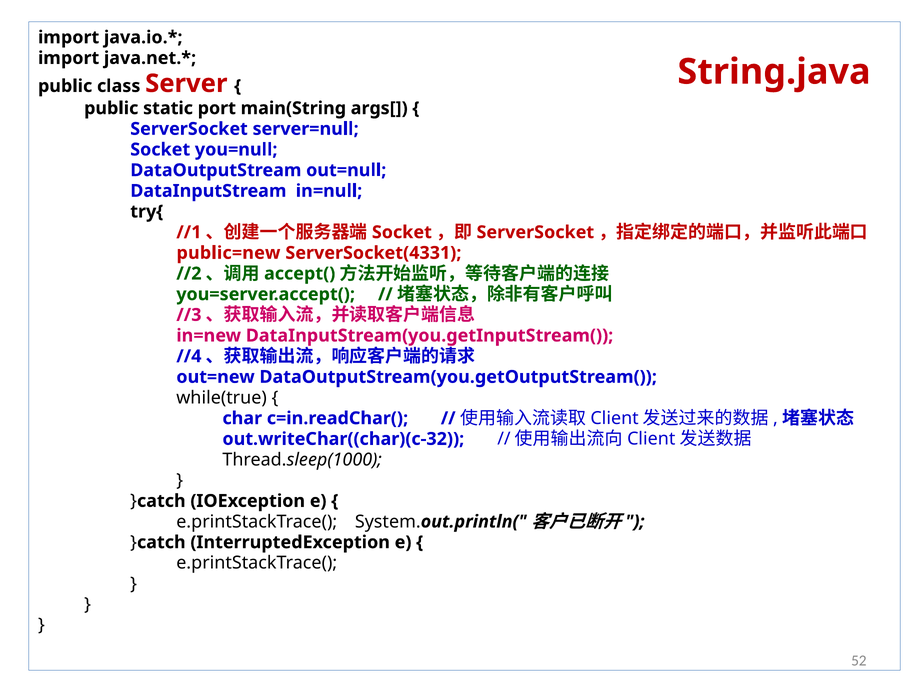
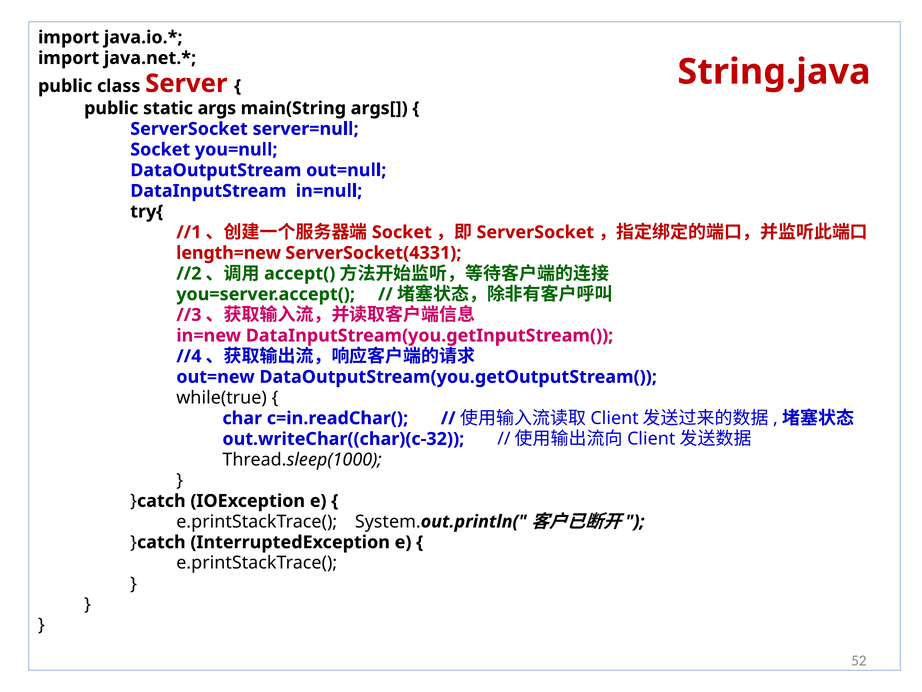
port: port -> args (217, 108)
public=new: public=new -> length=new (229, 253)
